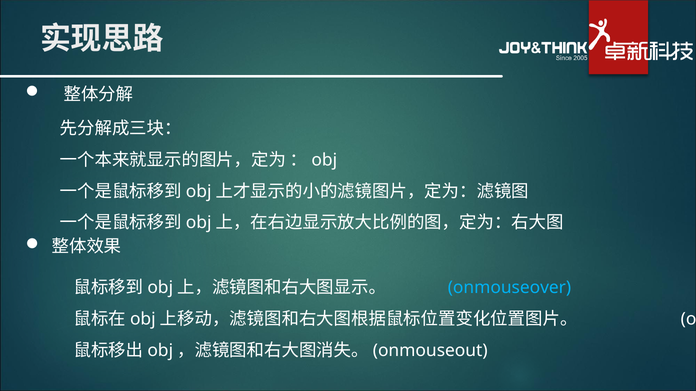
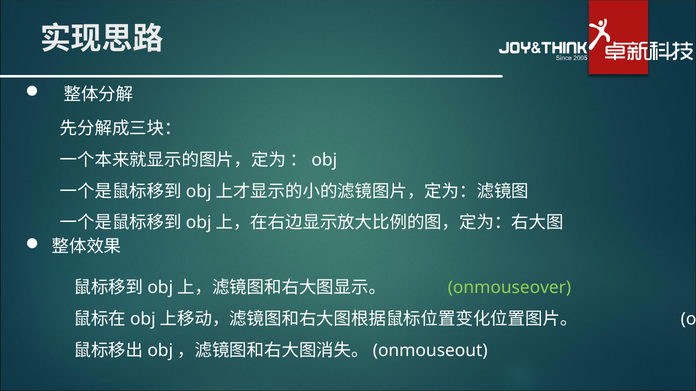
onmouseover colour: light blue -> light green (509, 288)
